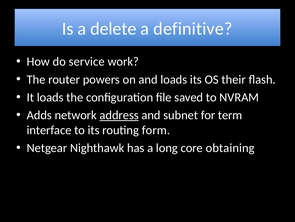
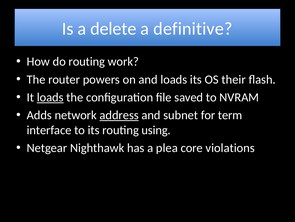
do service: service -> routing (87, 61)
loads underline: none -> present (50, 97)
form: form -> using (156, 130)
long: long -> plea (167, 148)
obtaining: obtaining -> violations (230, 148)
